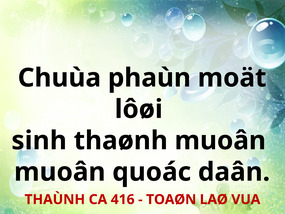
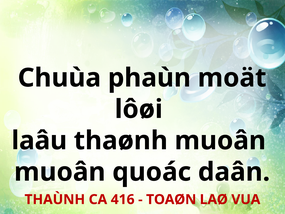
sinh: sinh -> laâu (39, 140)
